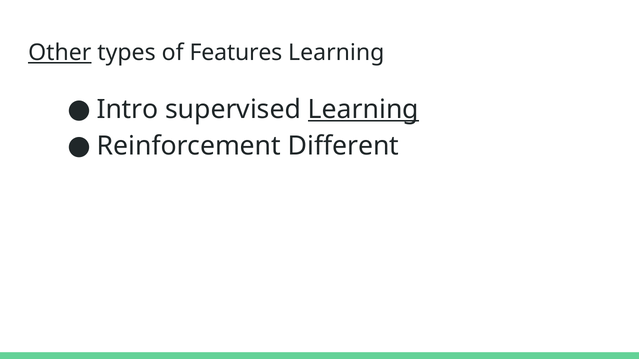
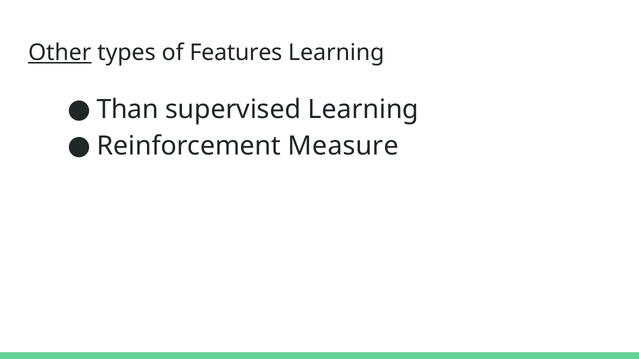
Intro: Intro -> Than (128, 110)
Learning underline: present -> none (363, 110)
Different: Different -> Measure (343, 146)
